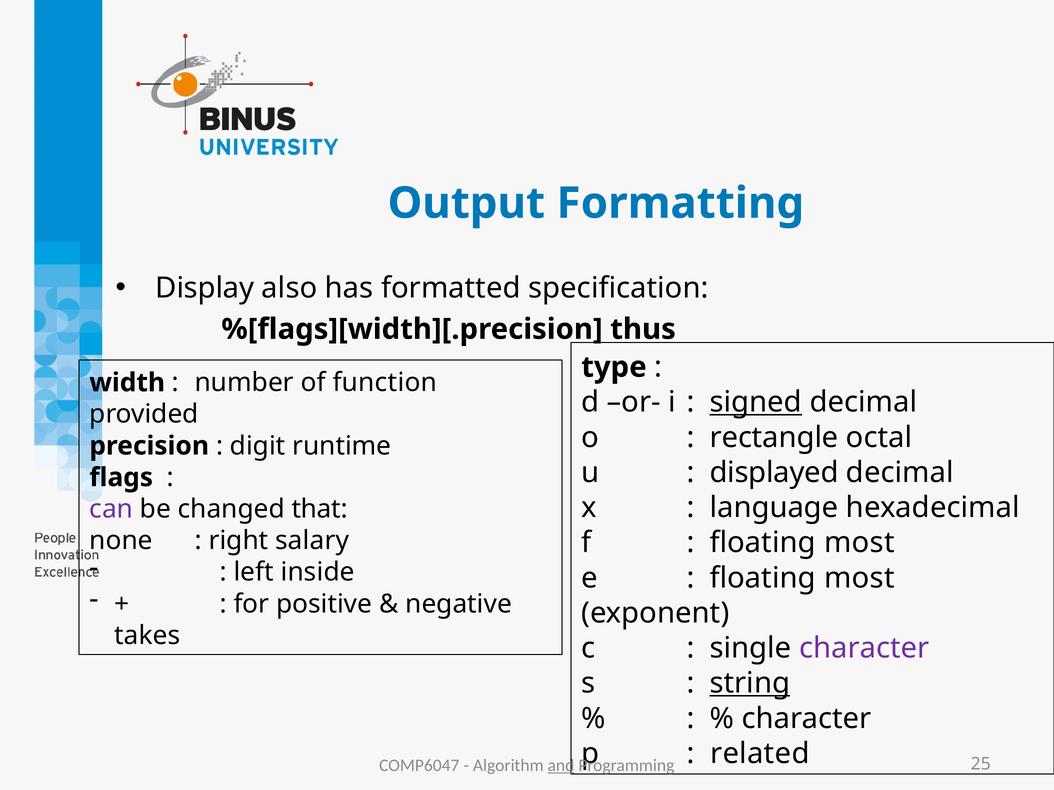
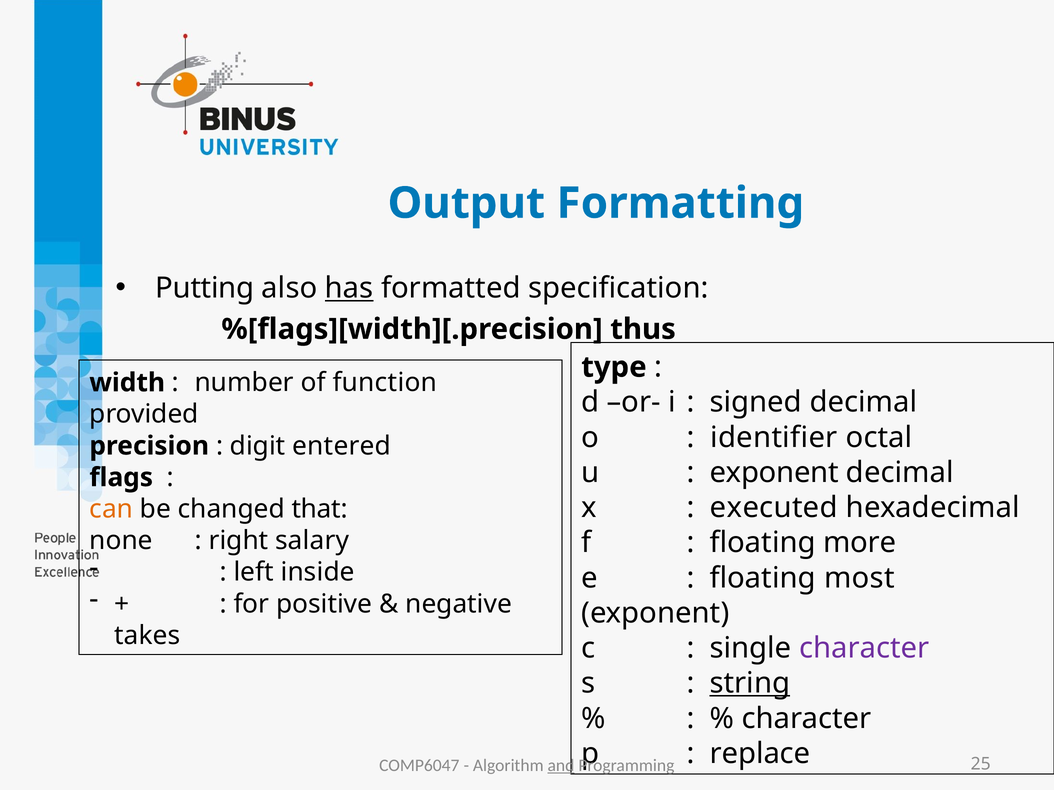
Display: Display -> Putting (205, 288)
has underline: none -> present (349, 288)
signed underline: present -> none (756, 402)
rectangle: rectangle -> identifier (774, 438)
runtime: runtime -> entered (342, 446)
displayed: displayed -> exponent (774, 473)
language: language -> executed (774, 508)
can colour: purple -> orange (111, 509)
most: most -> more (860, 543)
related: related -> replace (760, 754)
